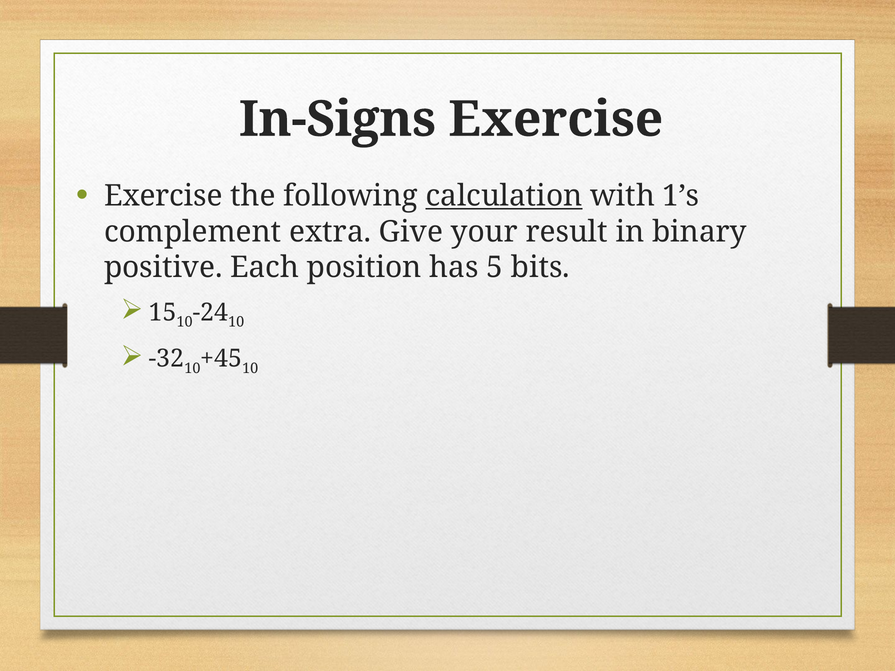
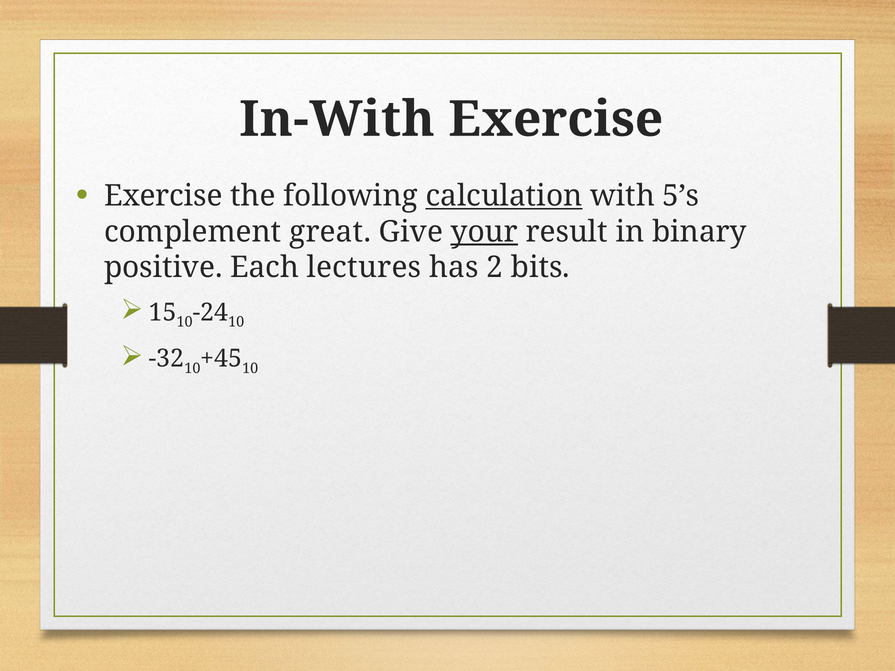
In-Signs: In-Signs -> In-With (337, 119)
1’s: 1’s -> 5’s (681, 196)
extra: extra -> great (330, 232)
your underline: none -> present (484, 232)
position: position -> lectures (364, 268)
5: 5 -> 2 (495, 268)
